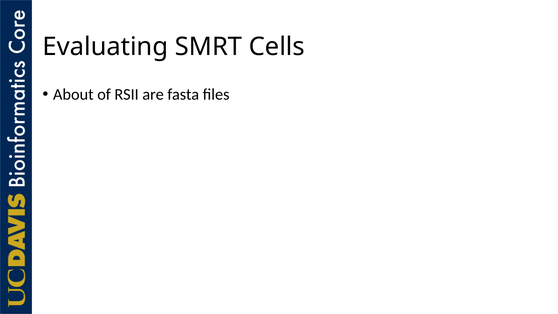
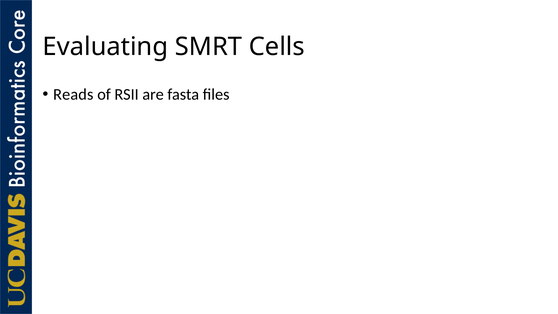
About: About -> Reads (73, 94)
